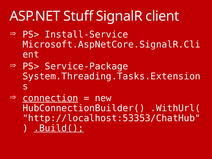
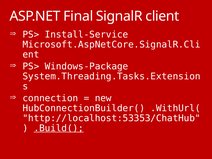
Stuff: Stuff -> Final (78, 16)
Service-Package: Service-Package -> Windows-Package (86, 66)
connection underline: present -> none (50, 98)
